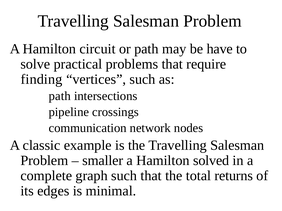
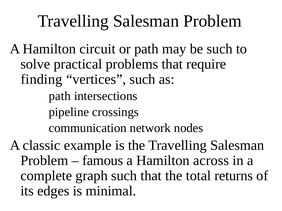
be have: have -> such (220, 49)
smaller: smaller -> famous (103, 161)
solved: solved -> across (211, 161)
